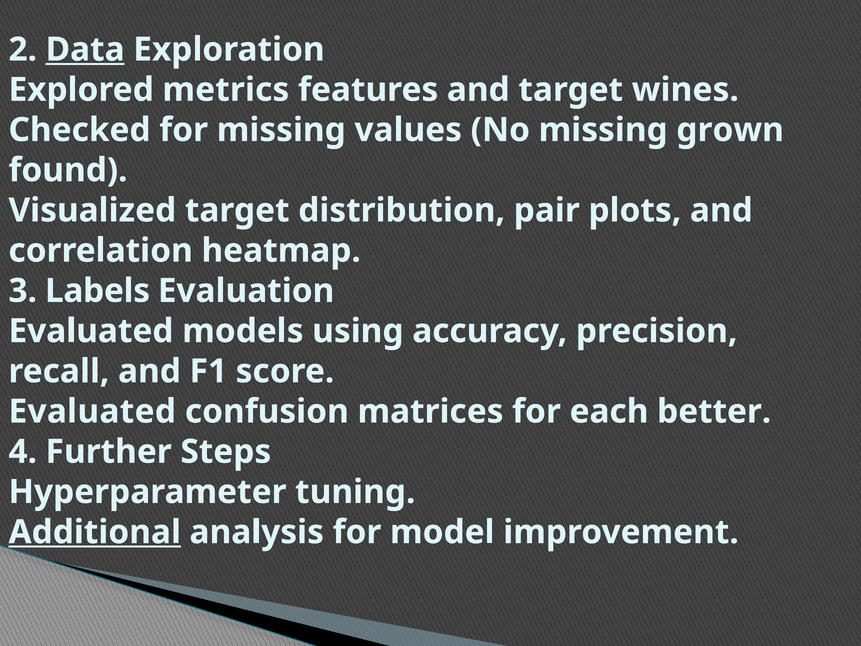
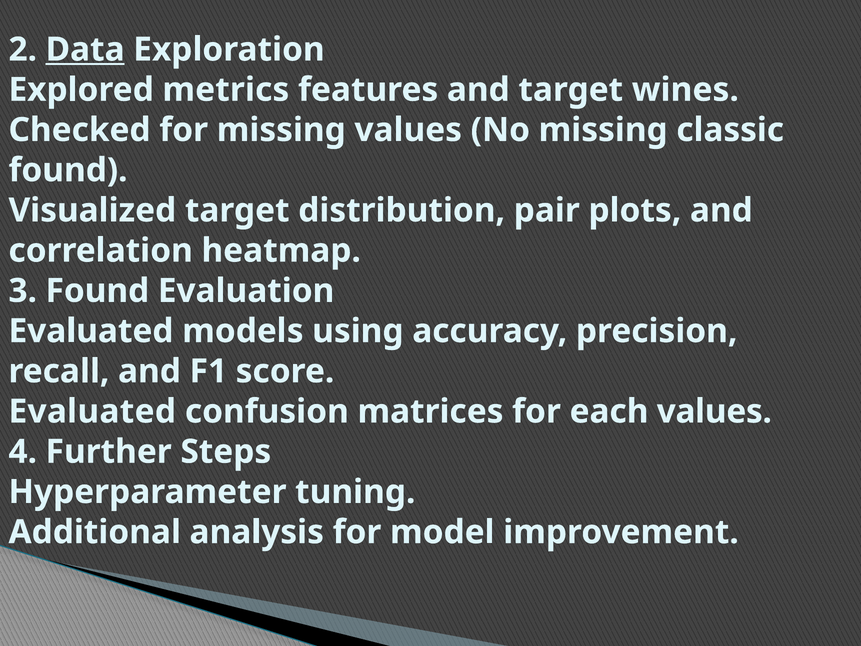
grown: grown -> classic (730, 130)
3 Labels: Labels -> Found (97, 291)
each better: better -> values (714, 411)
Additional underline: present -> none (95, 532)
